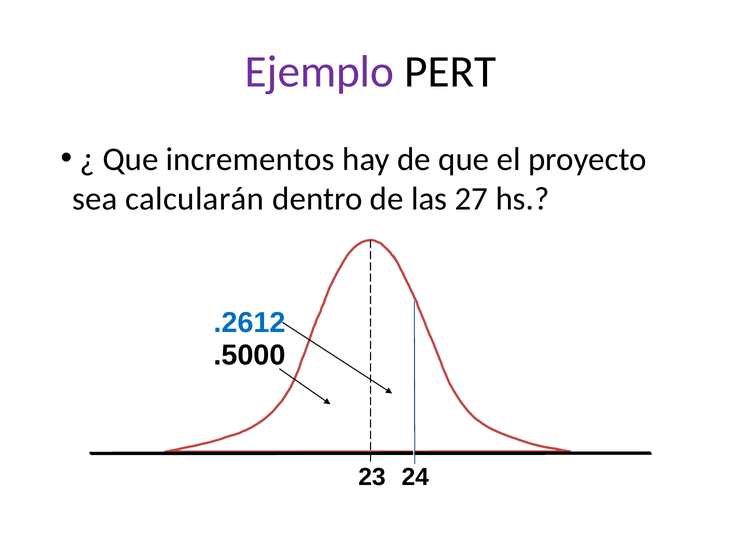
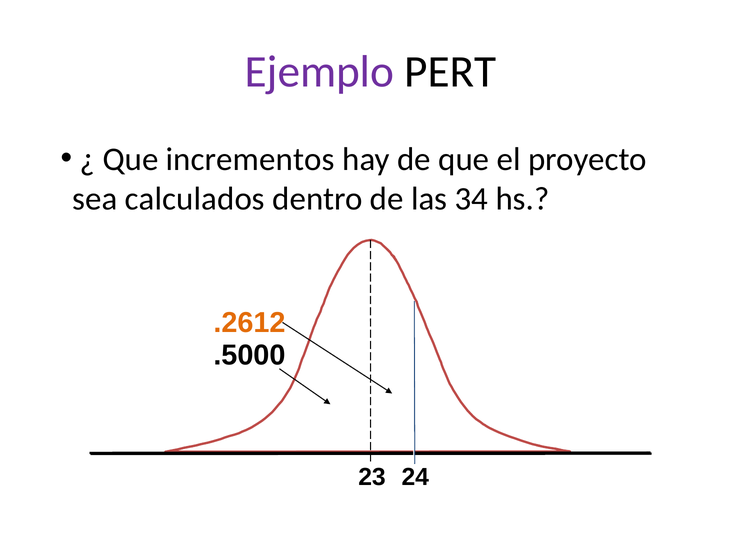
calcularán: calcularán -> calculados (195, 199)
27: 27 -> 34 (471, 199)
.2612 colour: blue -> orange (249, 323)
